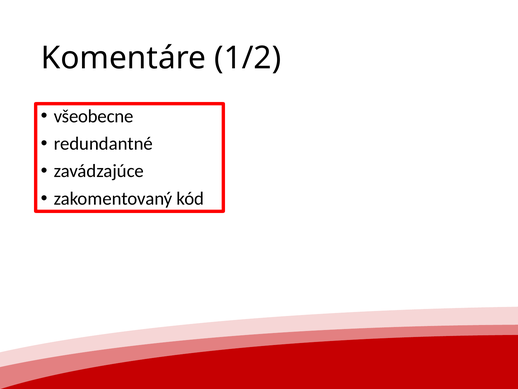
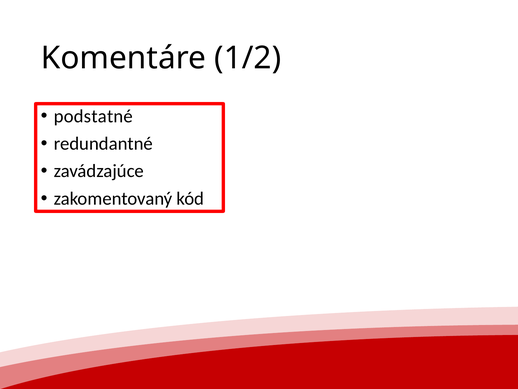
všeobecne: všeobecne -> podstatné (93, 116)
